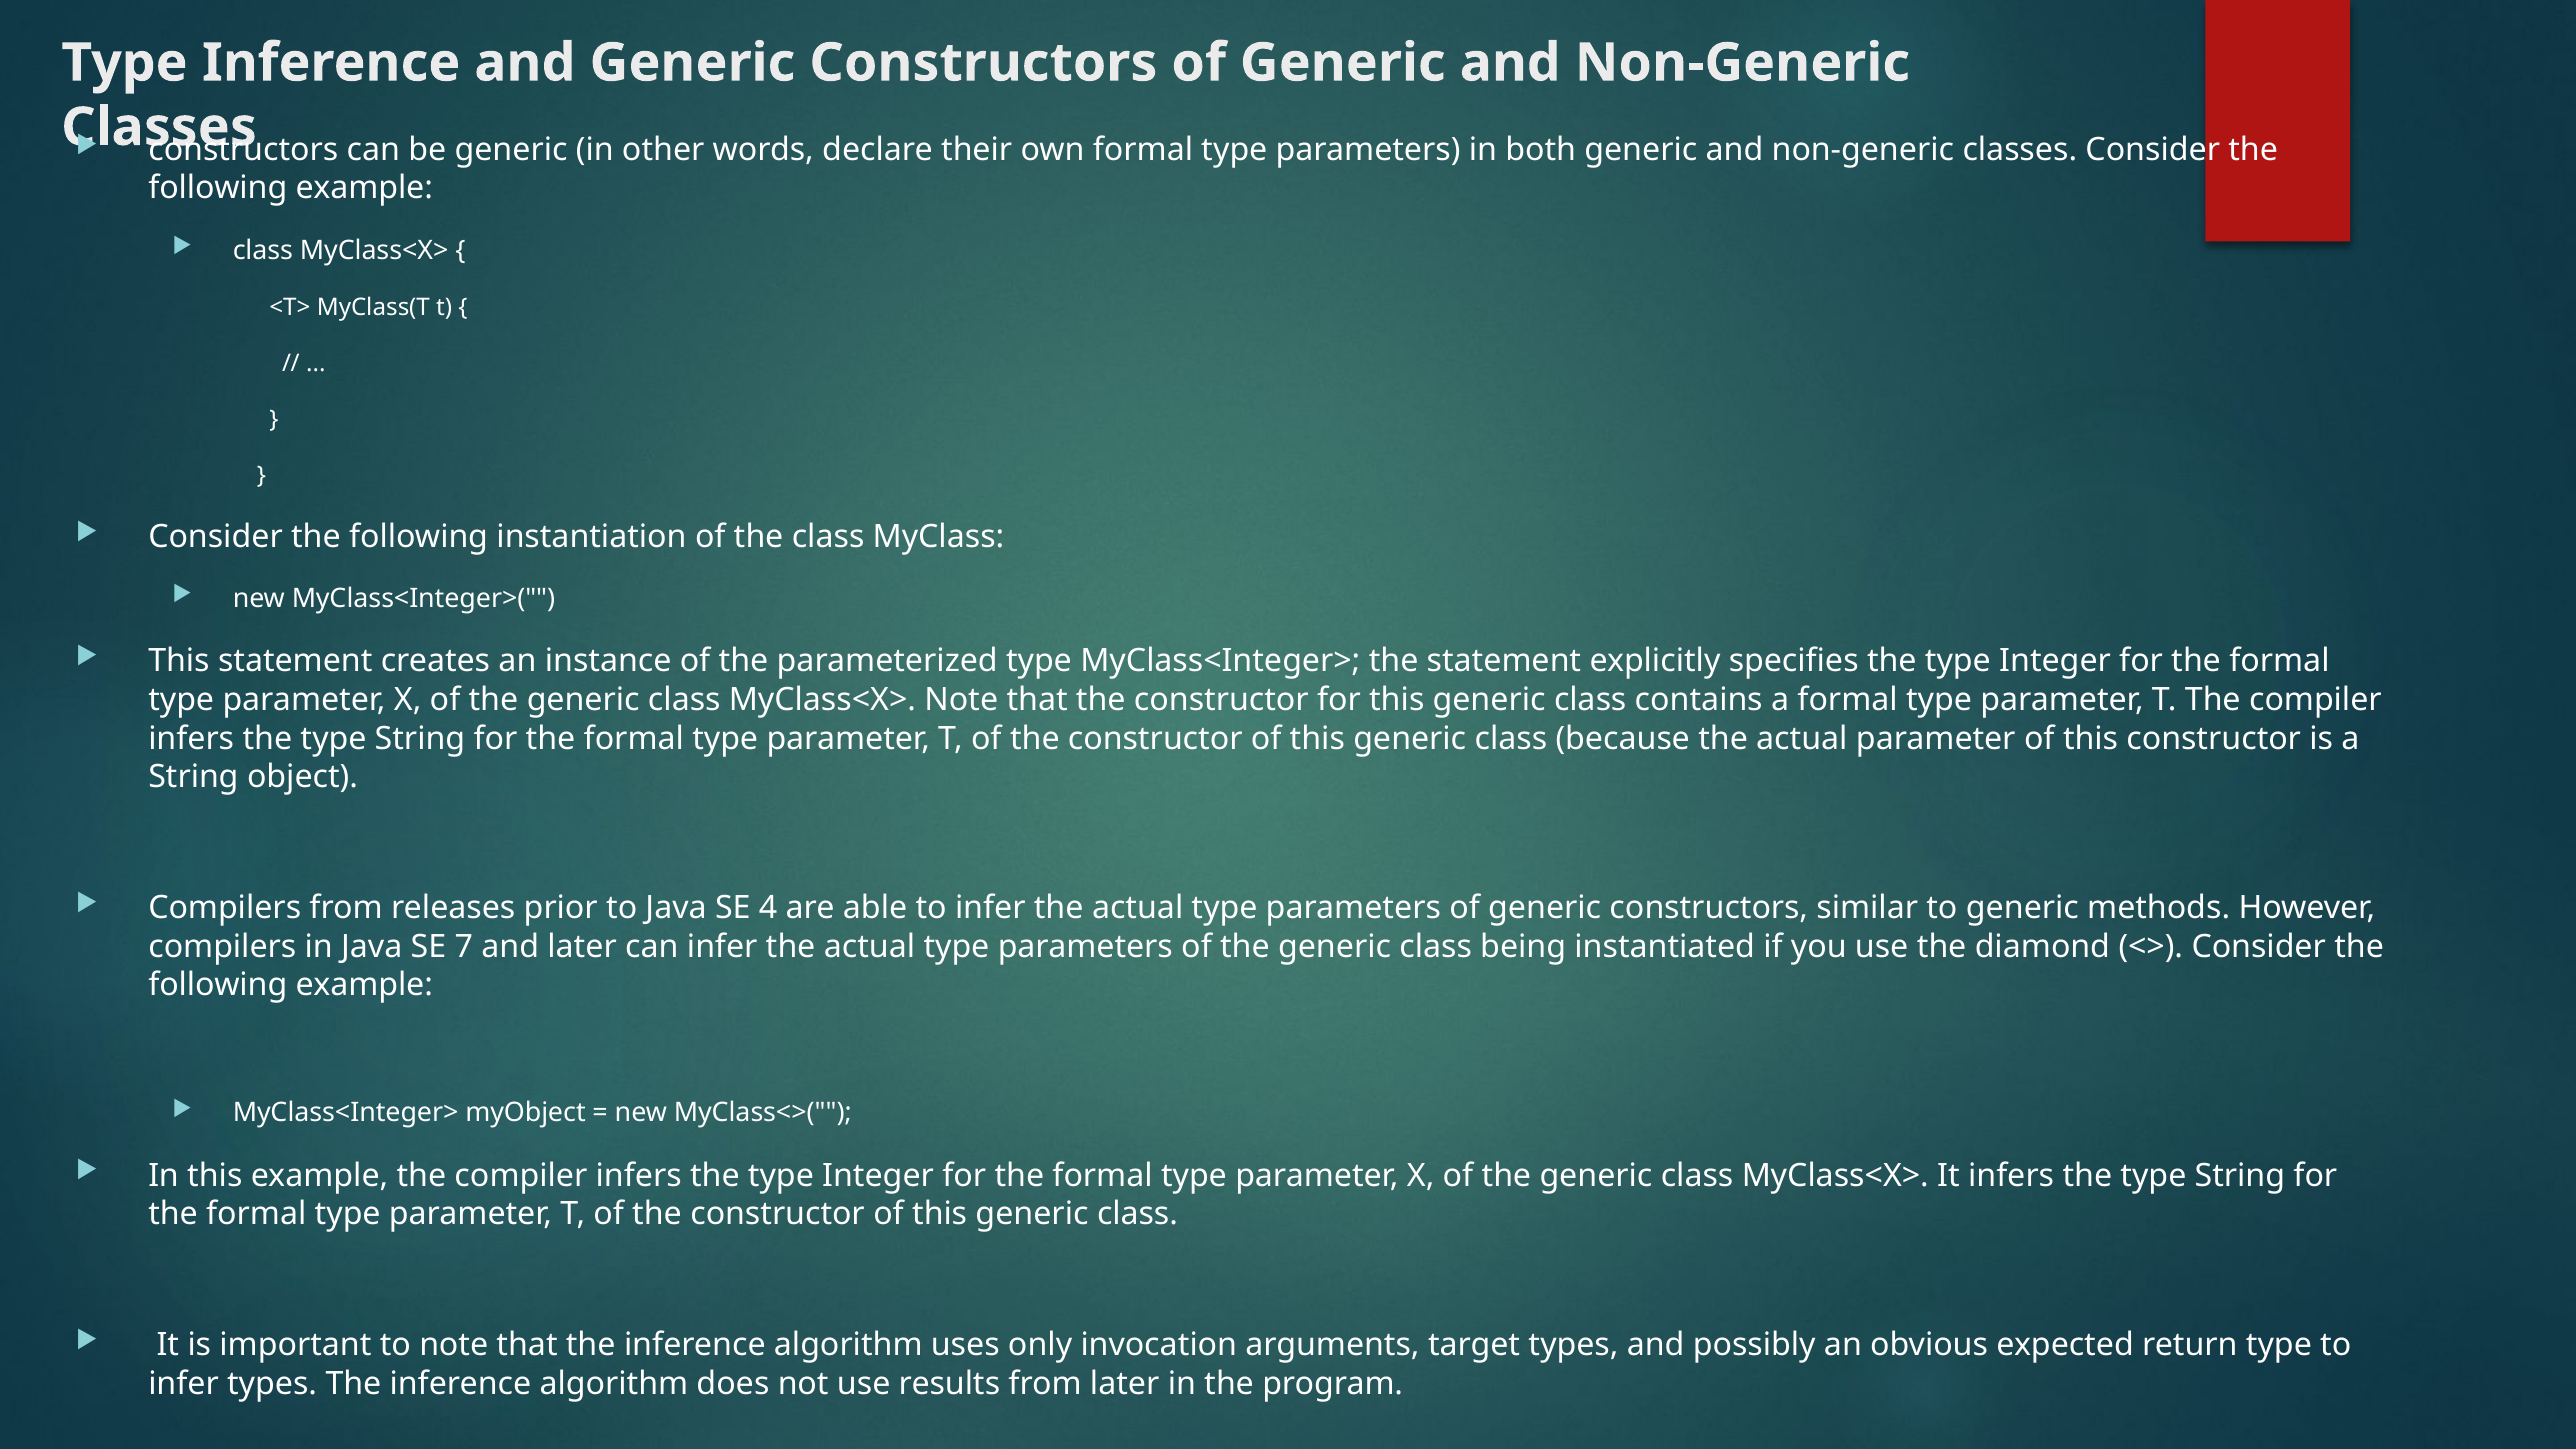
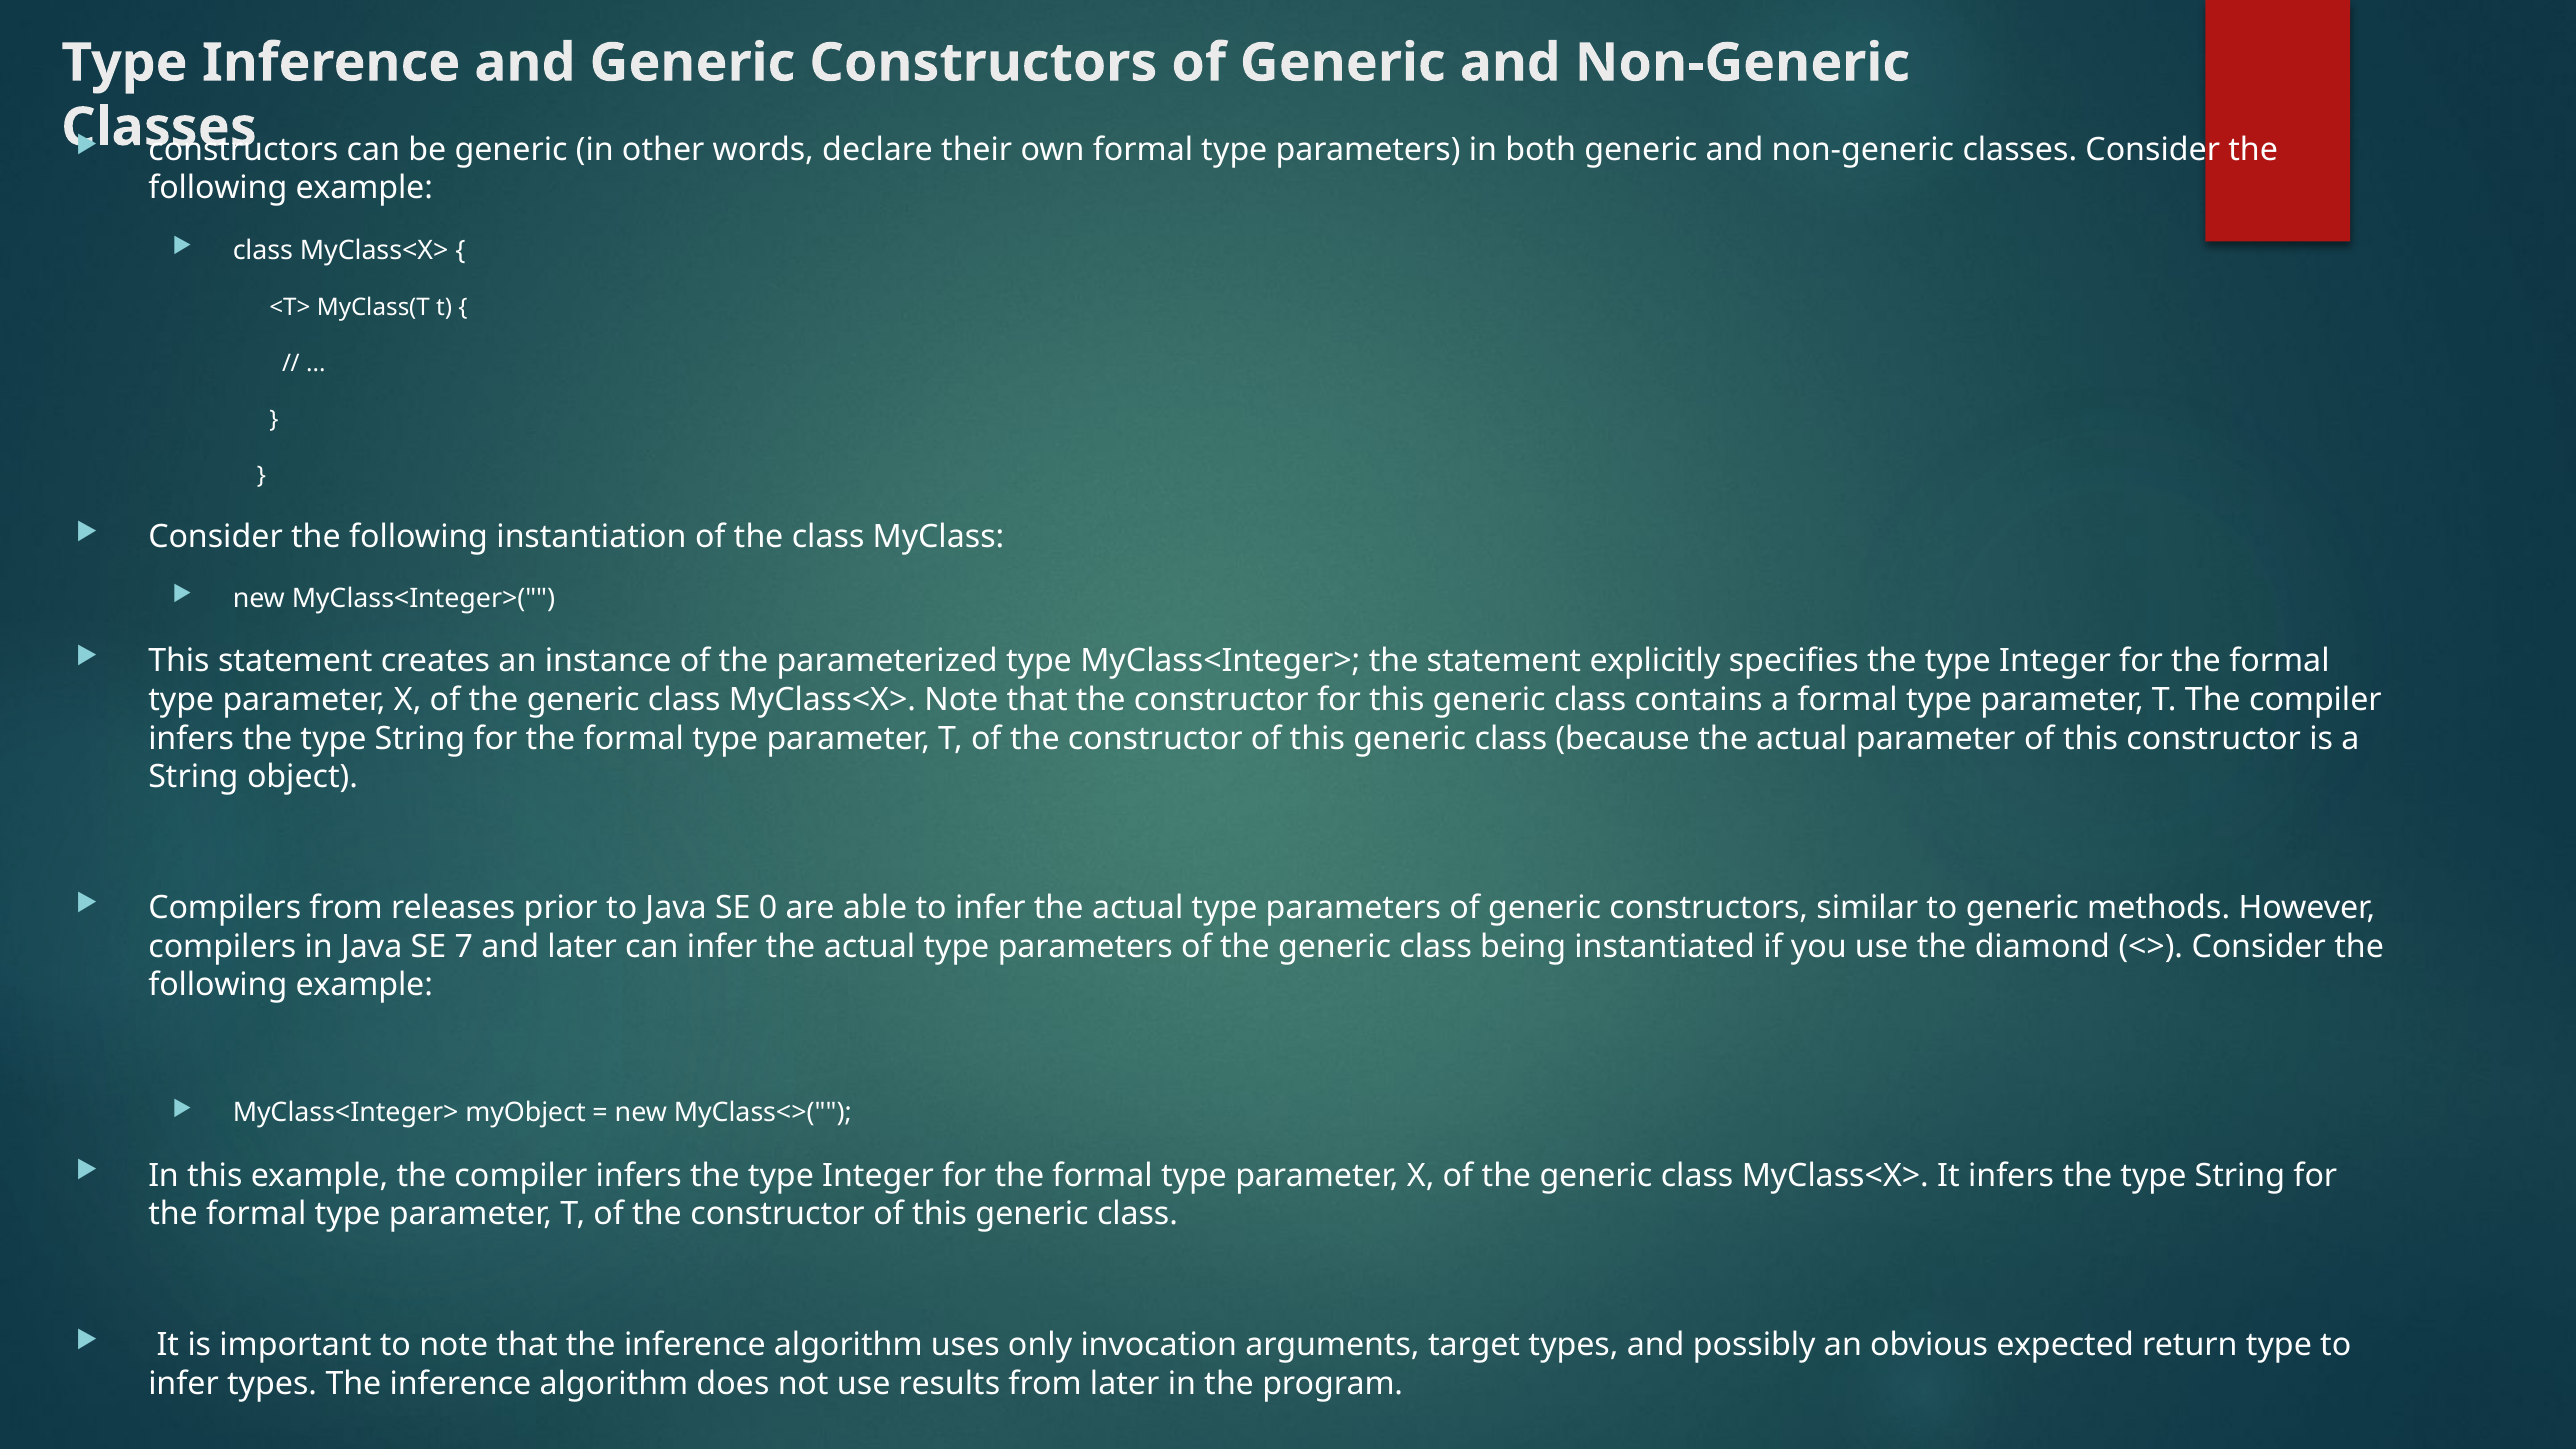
4: 4 -> 0 (768, 908)
